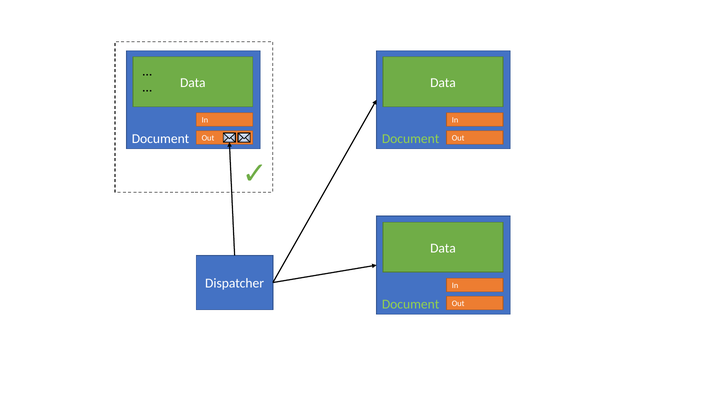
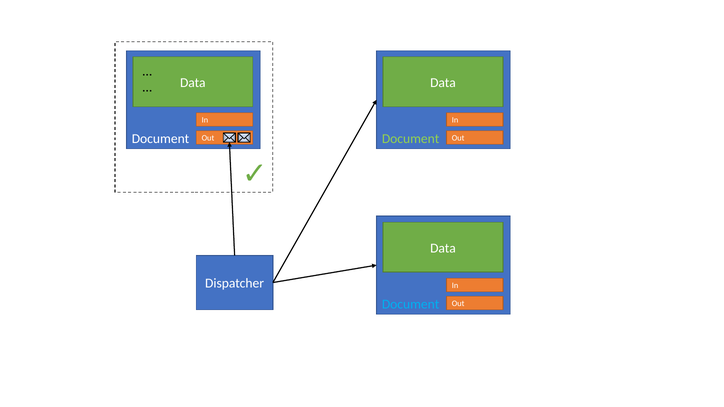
Document colour: light green -> light blue (411, 305)
